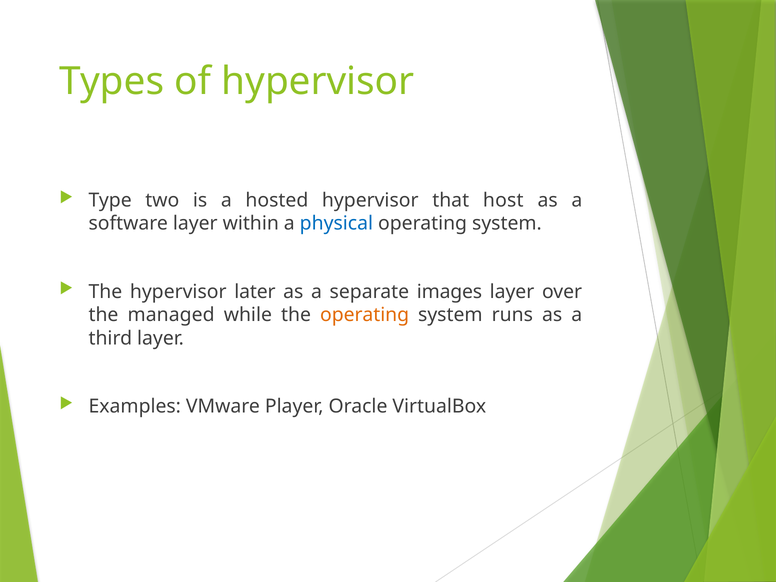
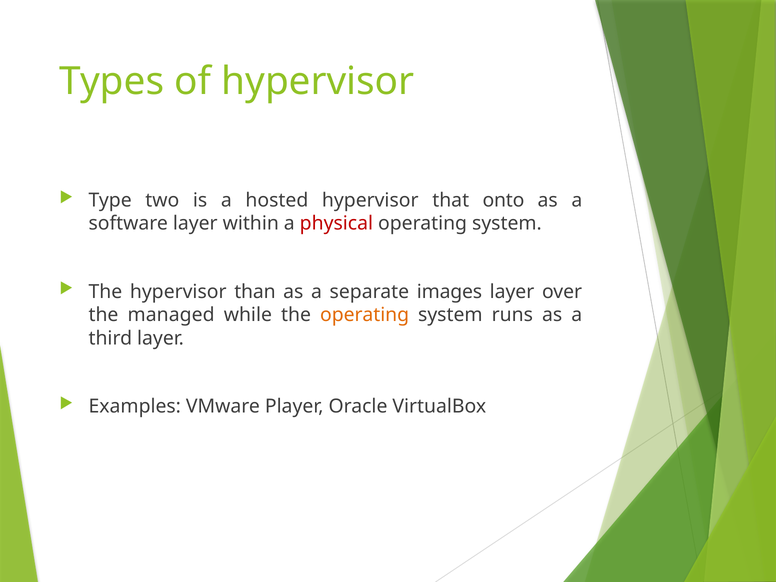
host: host -> onto (503, 200)
physical colour: blue -> red (336, 224)
later: later -> than (255, 292)
